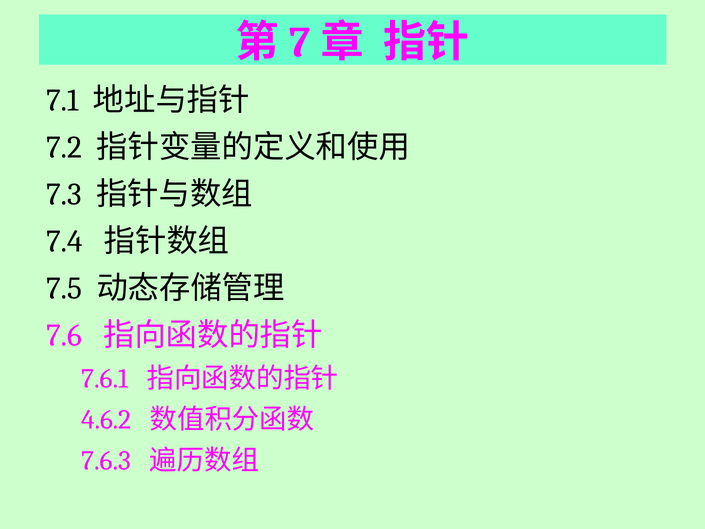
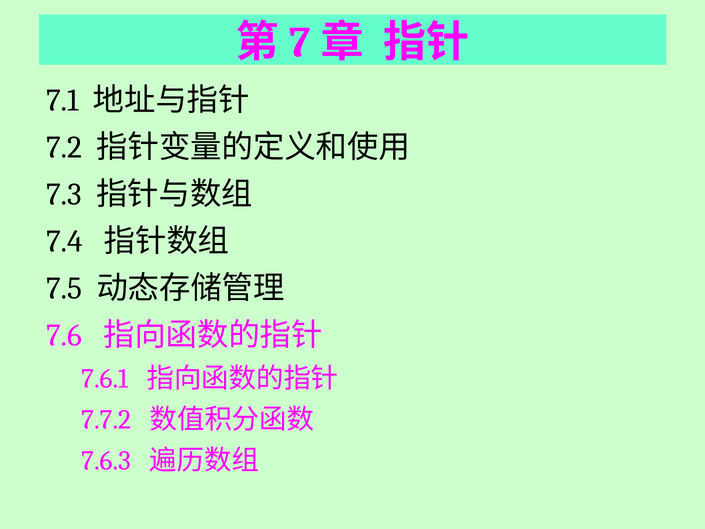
4.6.2: 4.6.2 -> 7.7.2 (106, 420)
